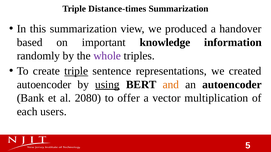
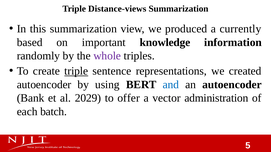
Distance-times: Distance-times -> Distance-views (117, 9)
handover: handover -> currently (240, 29)
using underline: present -> none (107, 85)
and colour: orange -> blue (171, 85)
2080: 2080 -> 2029 (88, 98)
multiplication: multiplication -> administration (216, 98)
users: users -> batch (54, 112)
